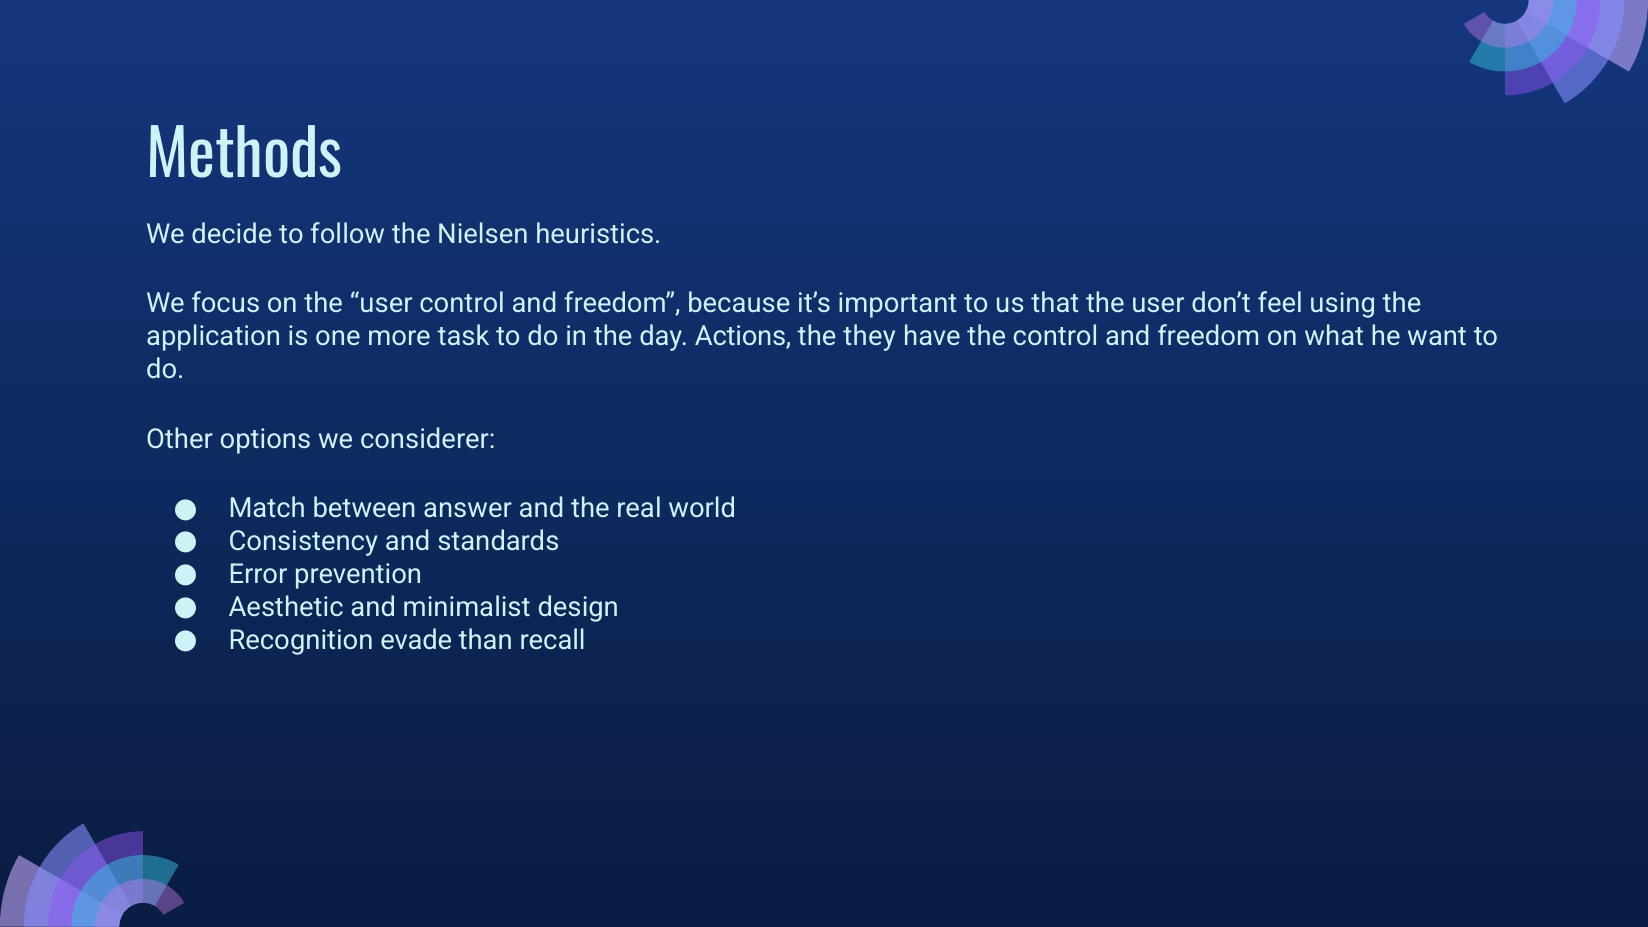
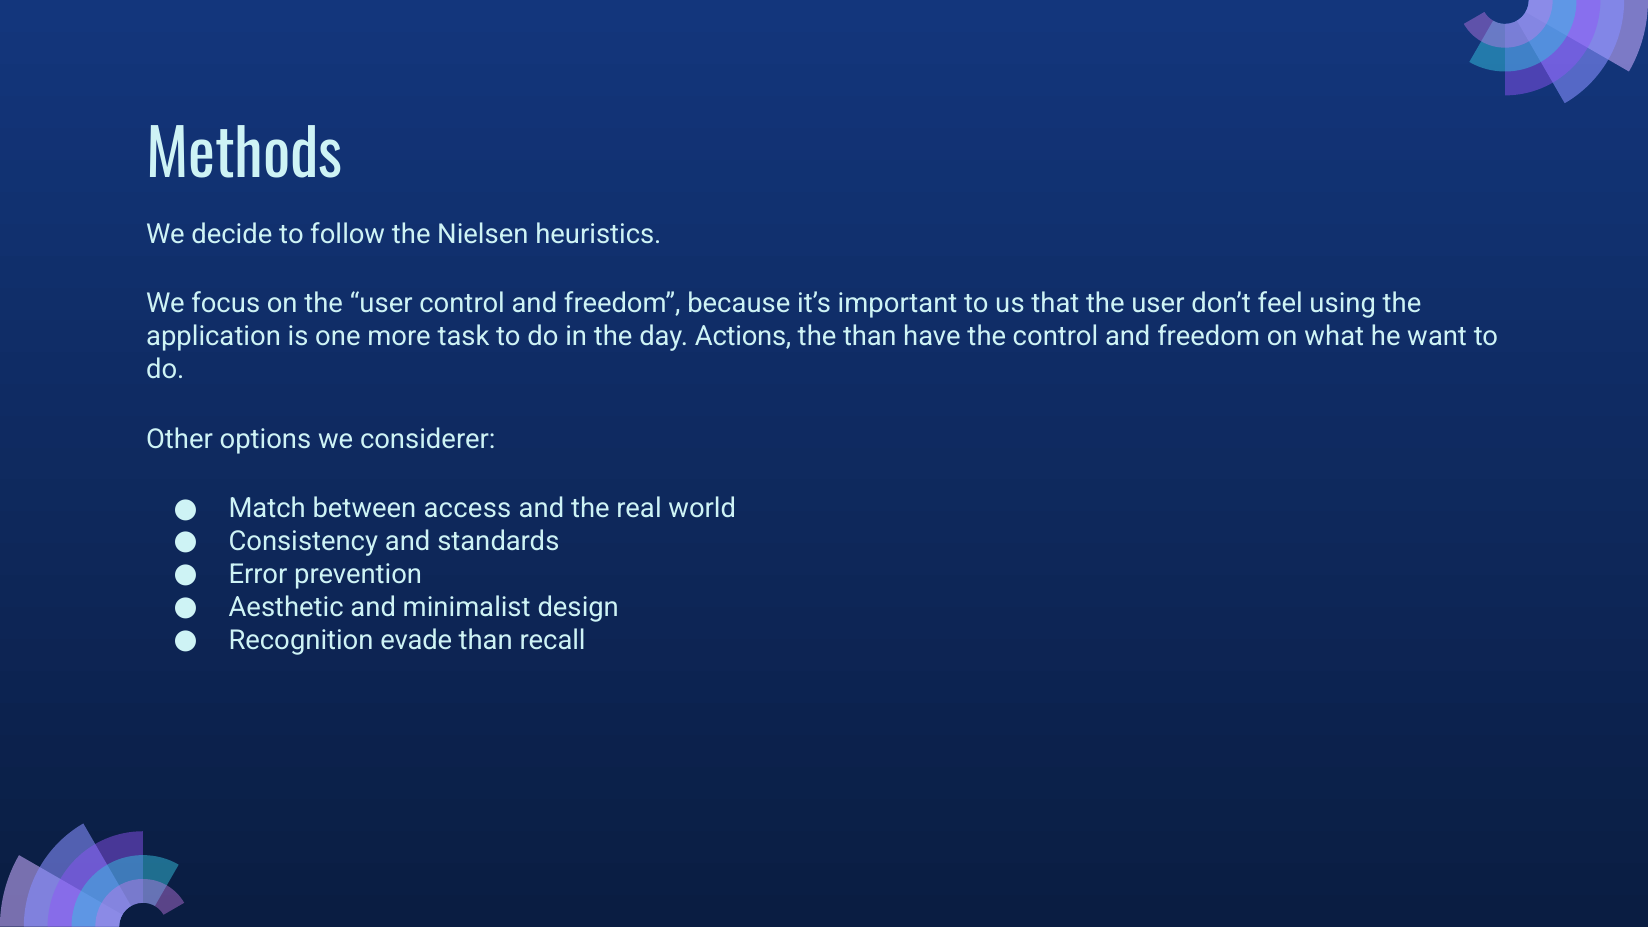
the they: they -> than (870, 337)
answer: answer -> access (467, 509)
